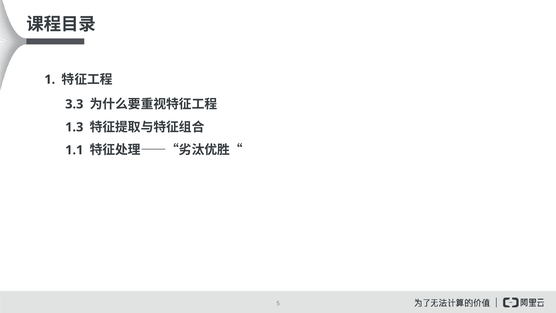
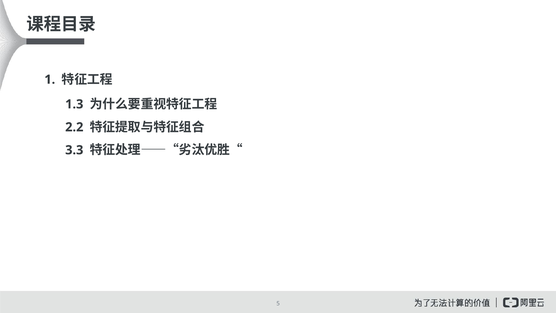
3.3: 3.3 -> 1.3 (74, 104)
1.3: 1.3 -> 2.2 (74, 127)
1.1: 1.1 -> 3.3 (74, 150)
